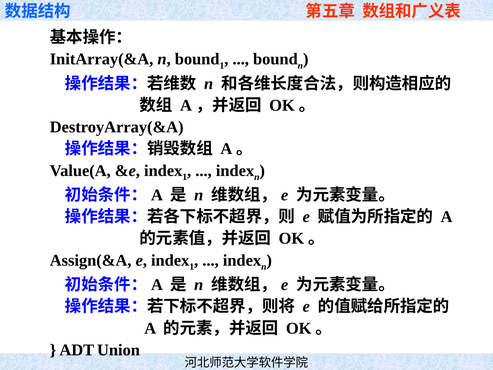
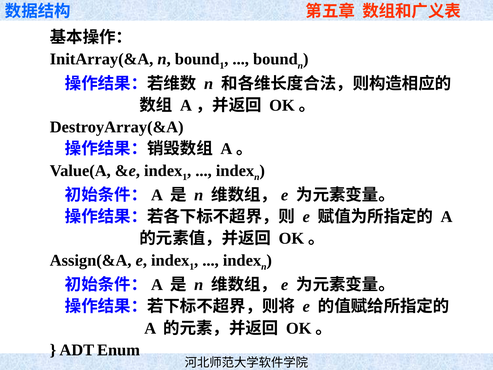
Union: Union -> Enum (119, 350)
